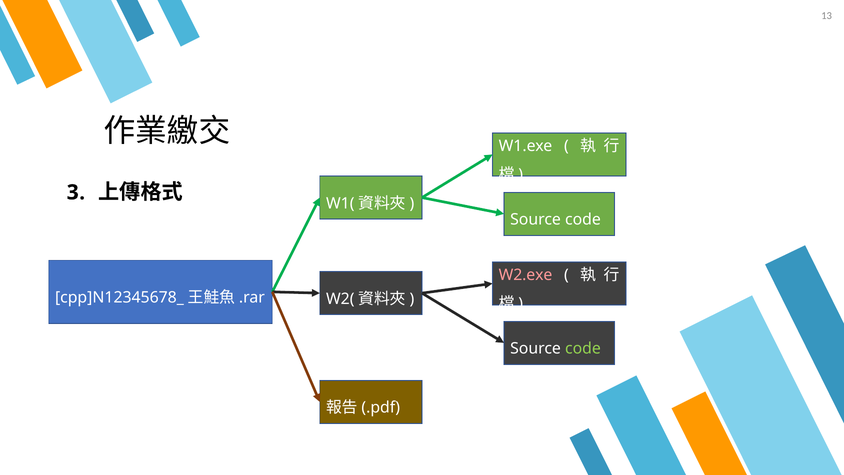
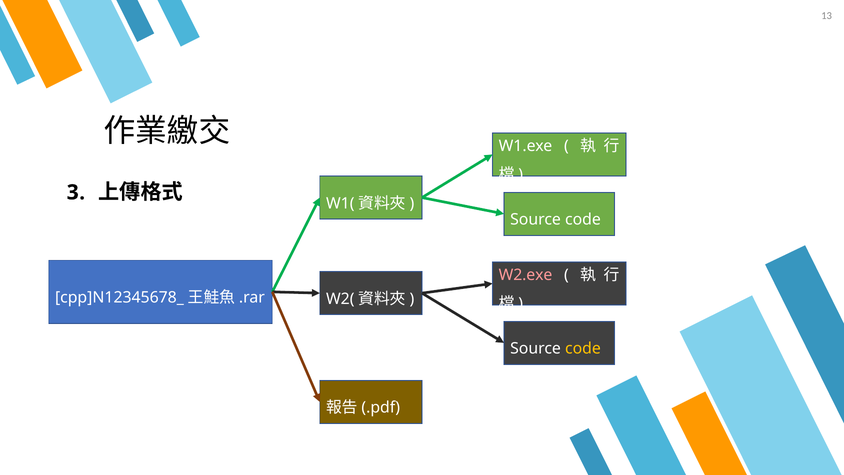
code colour: light green -> yellow (583, 349)
